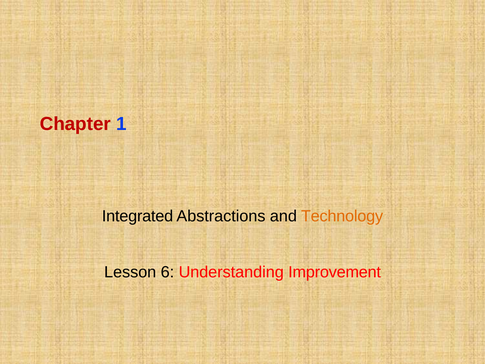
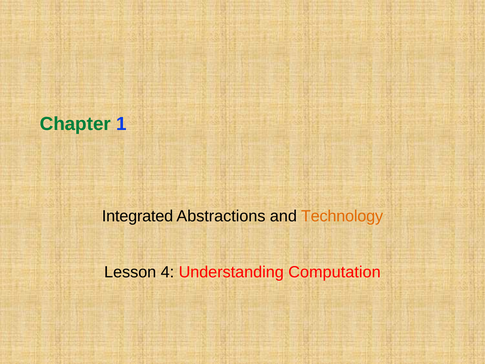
Chapter colour: red -> green (75, 124)
6: 6 -> 4 (167, 272)
Improvement: Improvement -> Computation (334, 272)
